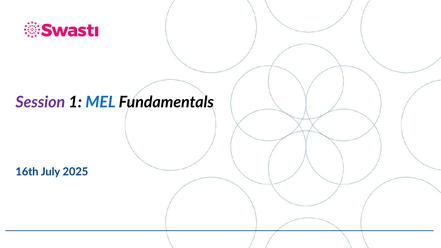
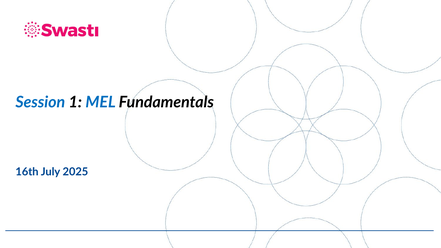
Session colour: purple -> blue (40, 102)
